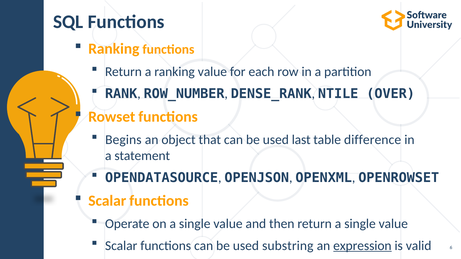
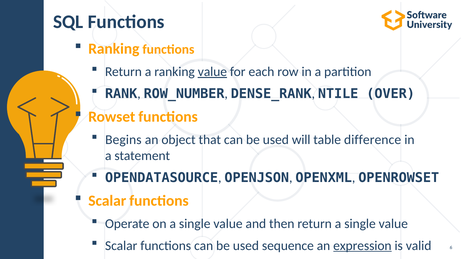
value underline: none -> present (212, 72)
last: last -> will (301, 140)
substring: substring -> sequence (288, 246)
